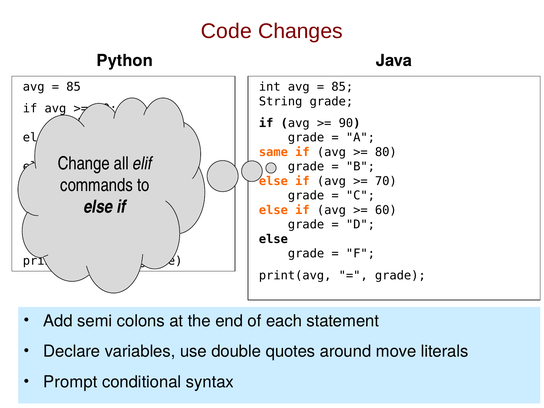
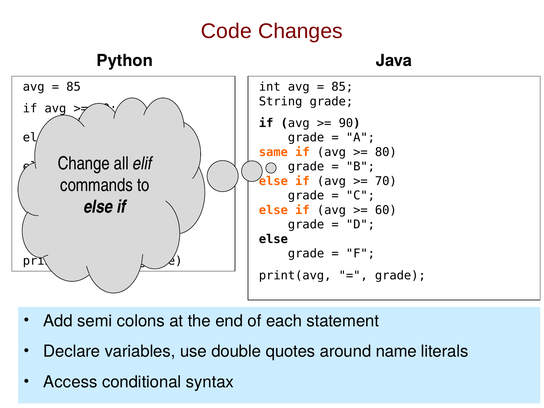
move: move -> name (396, 351)
Prompt: Prompt -> Access (70, 382)
